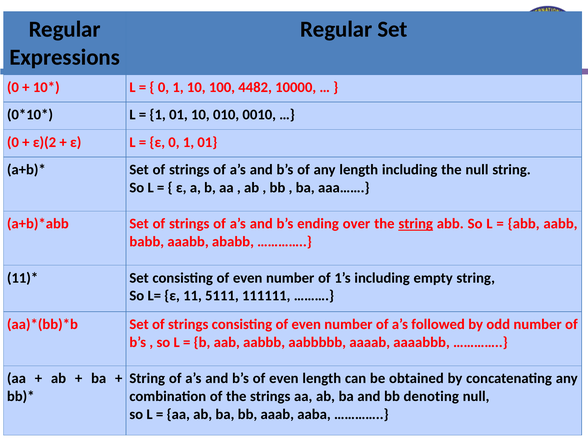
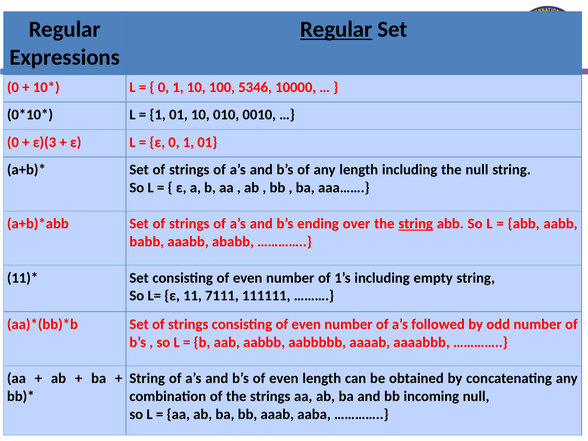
Regular underline: none -> present (336, 29)
4482: 4482 -> 5346 (255, 87)
ε)(2: ε)(2 -> ε)(3 (45, 142)
5111: 5111 -> 7111 (222, 296)
denoting: denoting -> incoming (431, 396)
